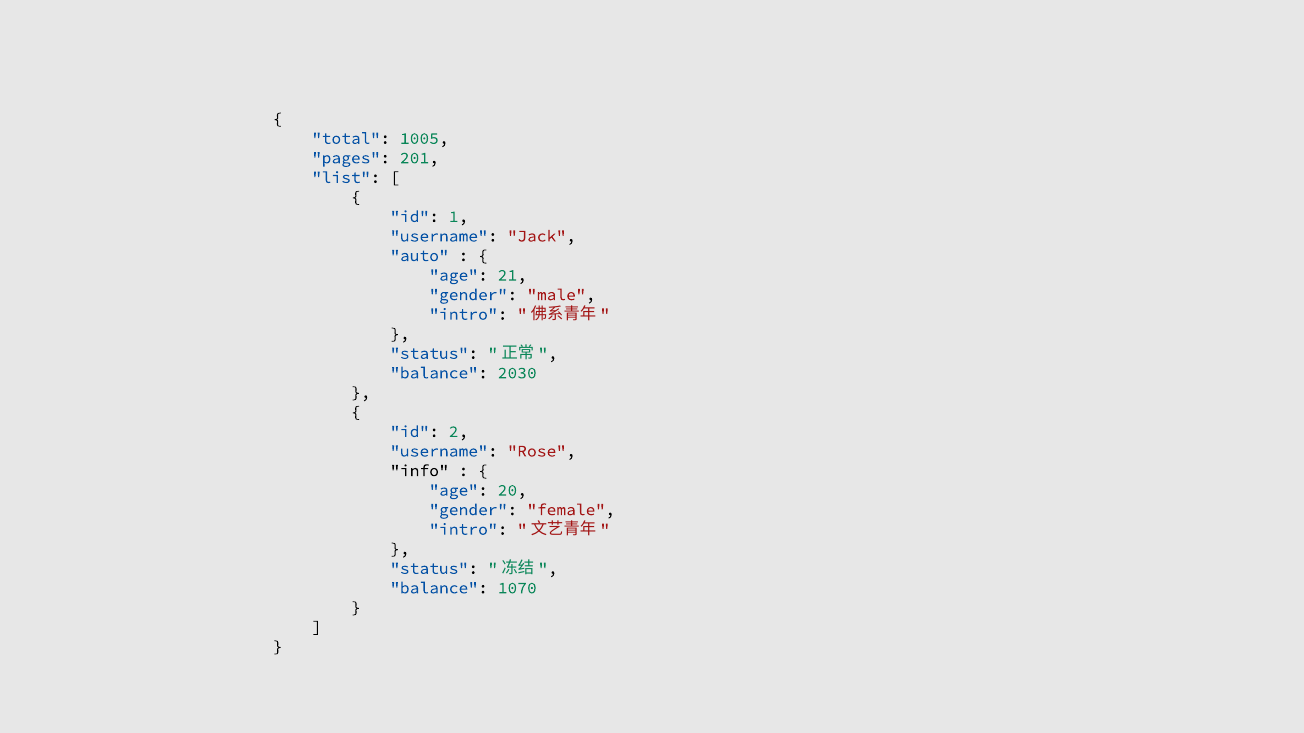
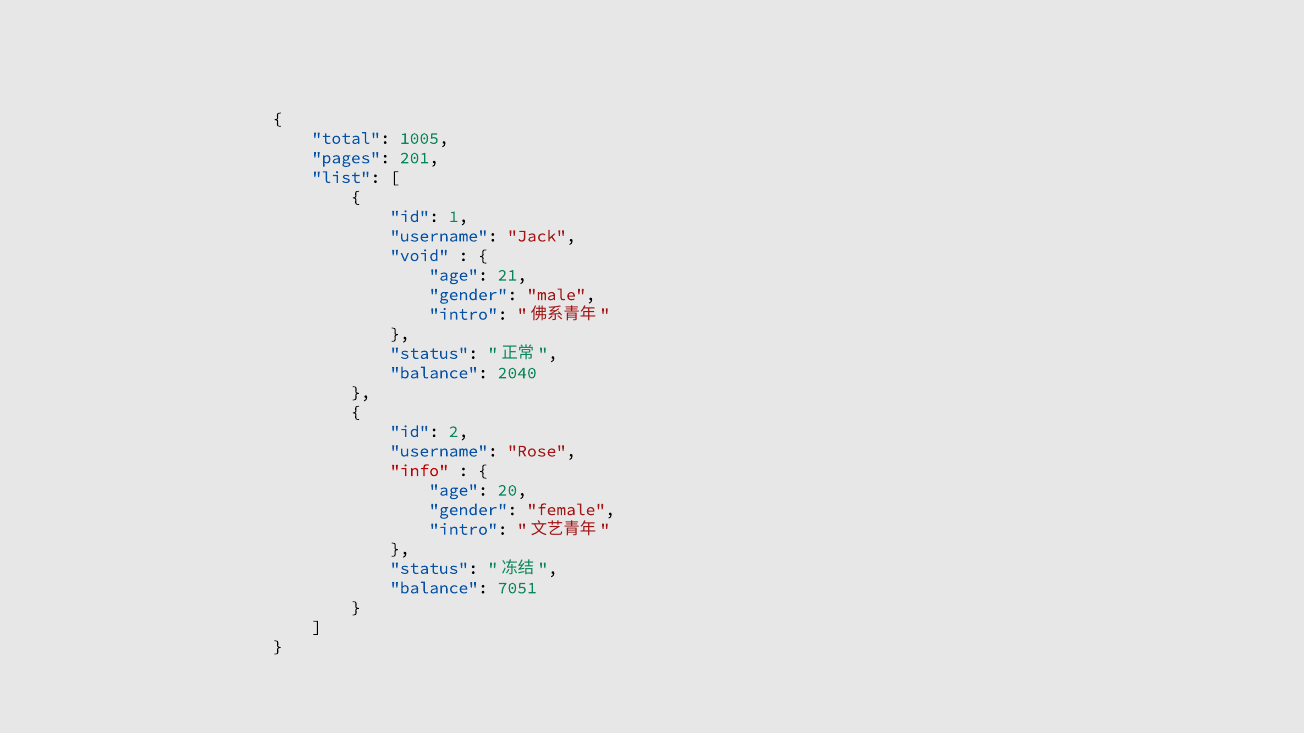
auto: auto -> void (419, 256)
2030: 2030 -> 2040 (517, 373)
info colour: black -> red (419, 471)
1070: 1070 -> 7051 (517, 588)
